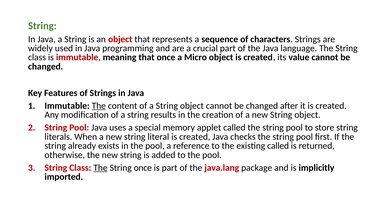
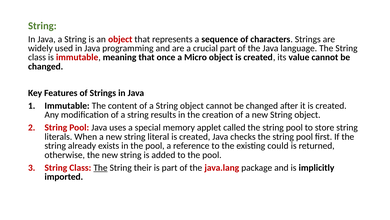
The underline: present -> none (99, 105)
existing called: called -> could (278, 145)
String once: once -> their (143, 167)
